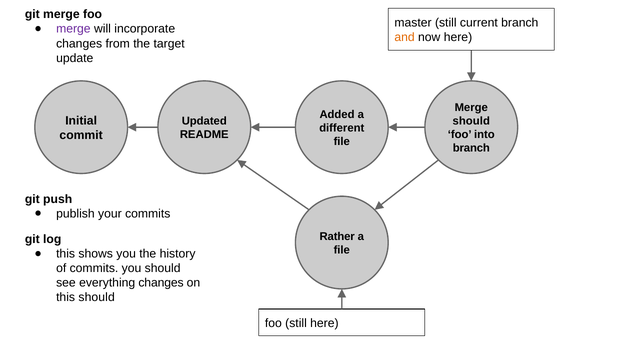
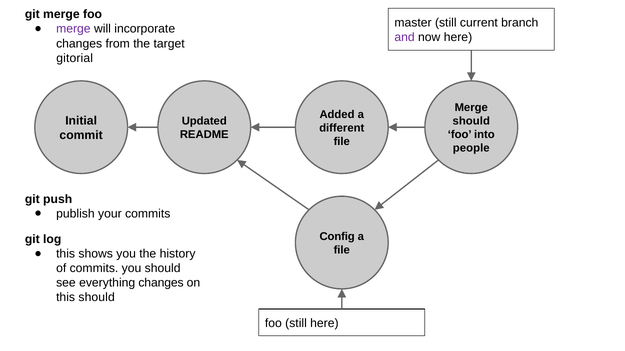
and colour: orange -> purple (405, 37)
update: update -> gitorial (75, 58)
branch: branch -> people (471, 149)
Rather: Rather -> Config (337, 237)
